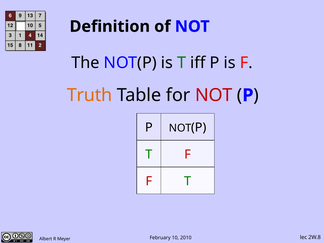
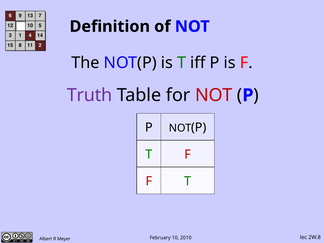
Truth colour: orange -> purple (90, 95)
